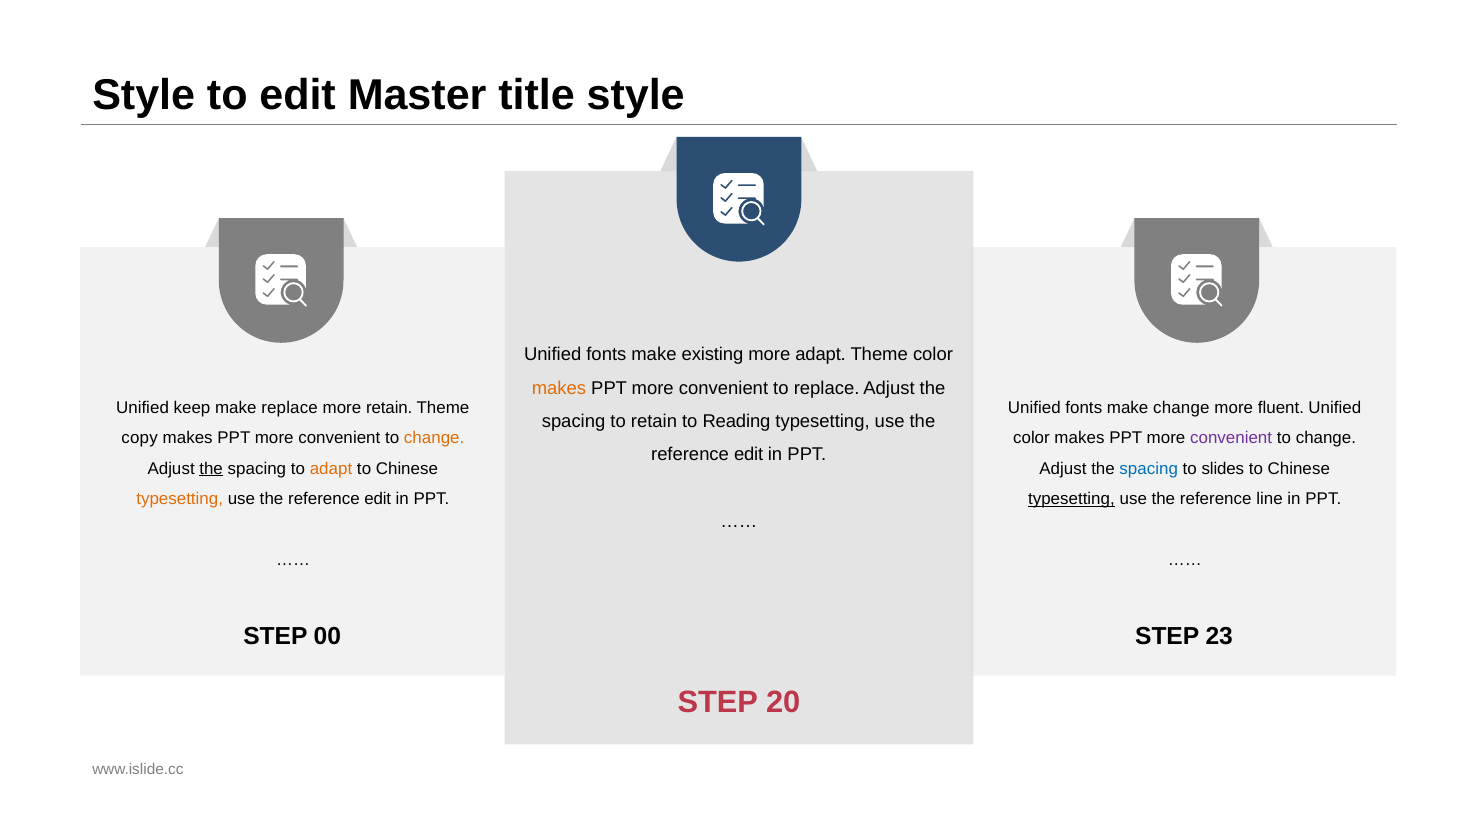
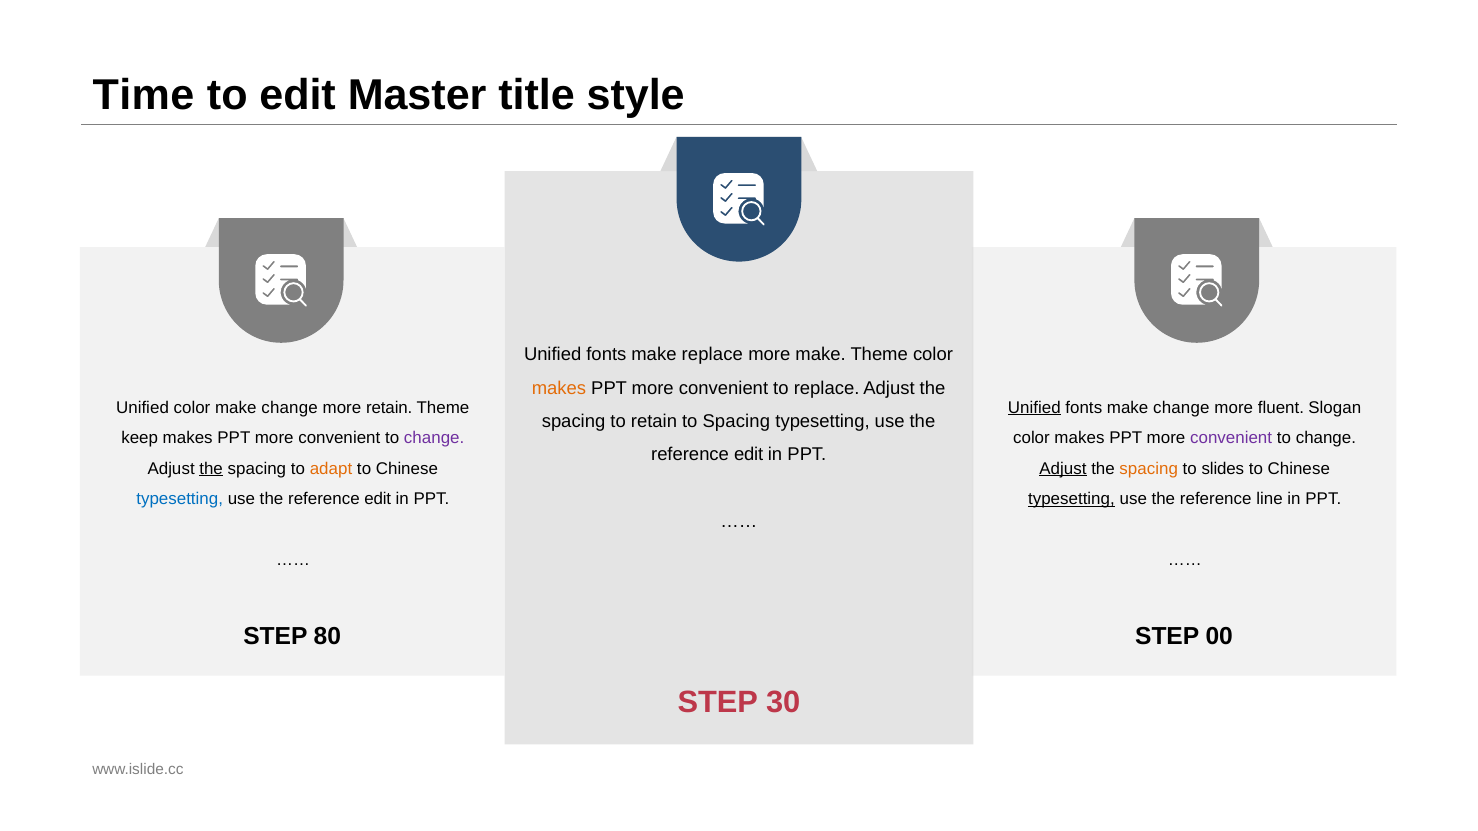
Style: Style -> Time (143, 96)
make existing: existing -> replace (712, 355)
more adapt: adapt -> make (821, 355)
Unified keep: keep -> color (192, 408)
replace: replace -> change (290, 408)
Unified underline: none -> present (1034, 408)
fluent Unified: Unified -> Slogan (1335, 408)
to Reading: Reading -> Spacing (736, 421)
copy: copy -> keep (140, 438)
change colour: orange -> purple (434, 438)
Adjust underline: none -> present (1063, 469)
spacing colour: blue -> orange (1149, 469)
typesetting colour: orange -> blue (180, 499)
00: 00 -> 80 (327, 637)
23: 23 -> 00 (1219, 637)
20: 20 -> 30 (783, 703)
